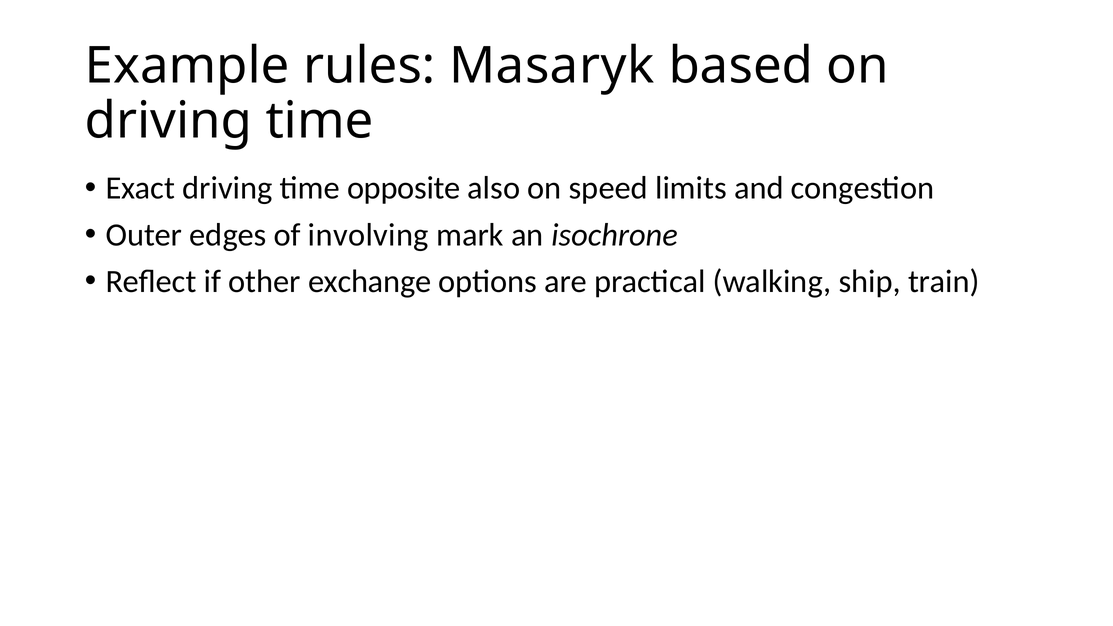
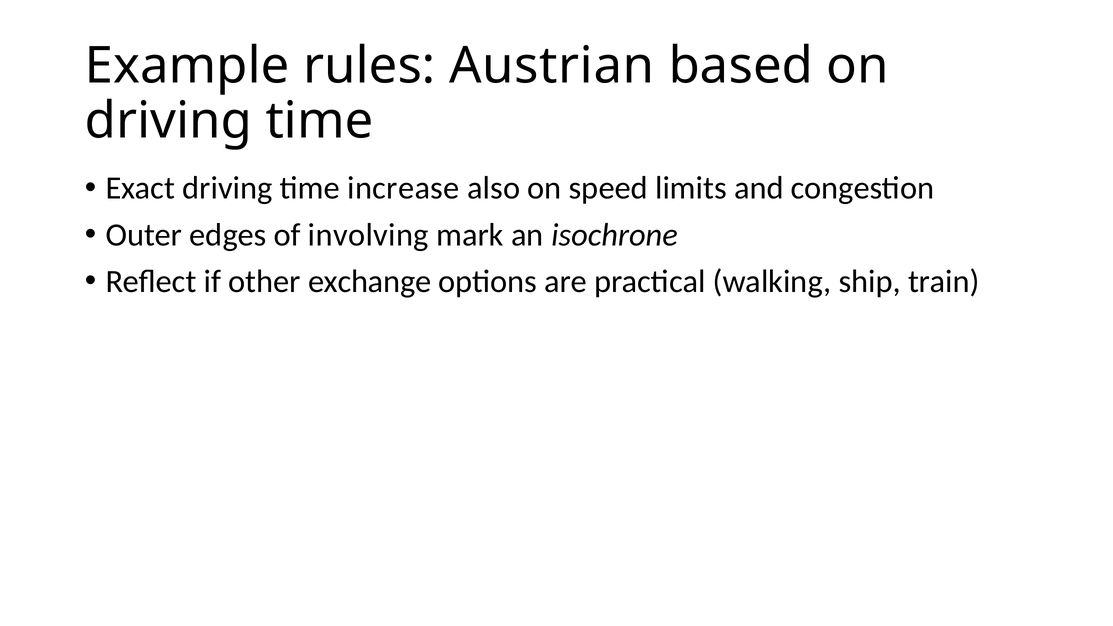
Masaryk: Masaryk -> Austrian (552, 66)
opposite: opposite -> increase (403, 188)
